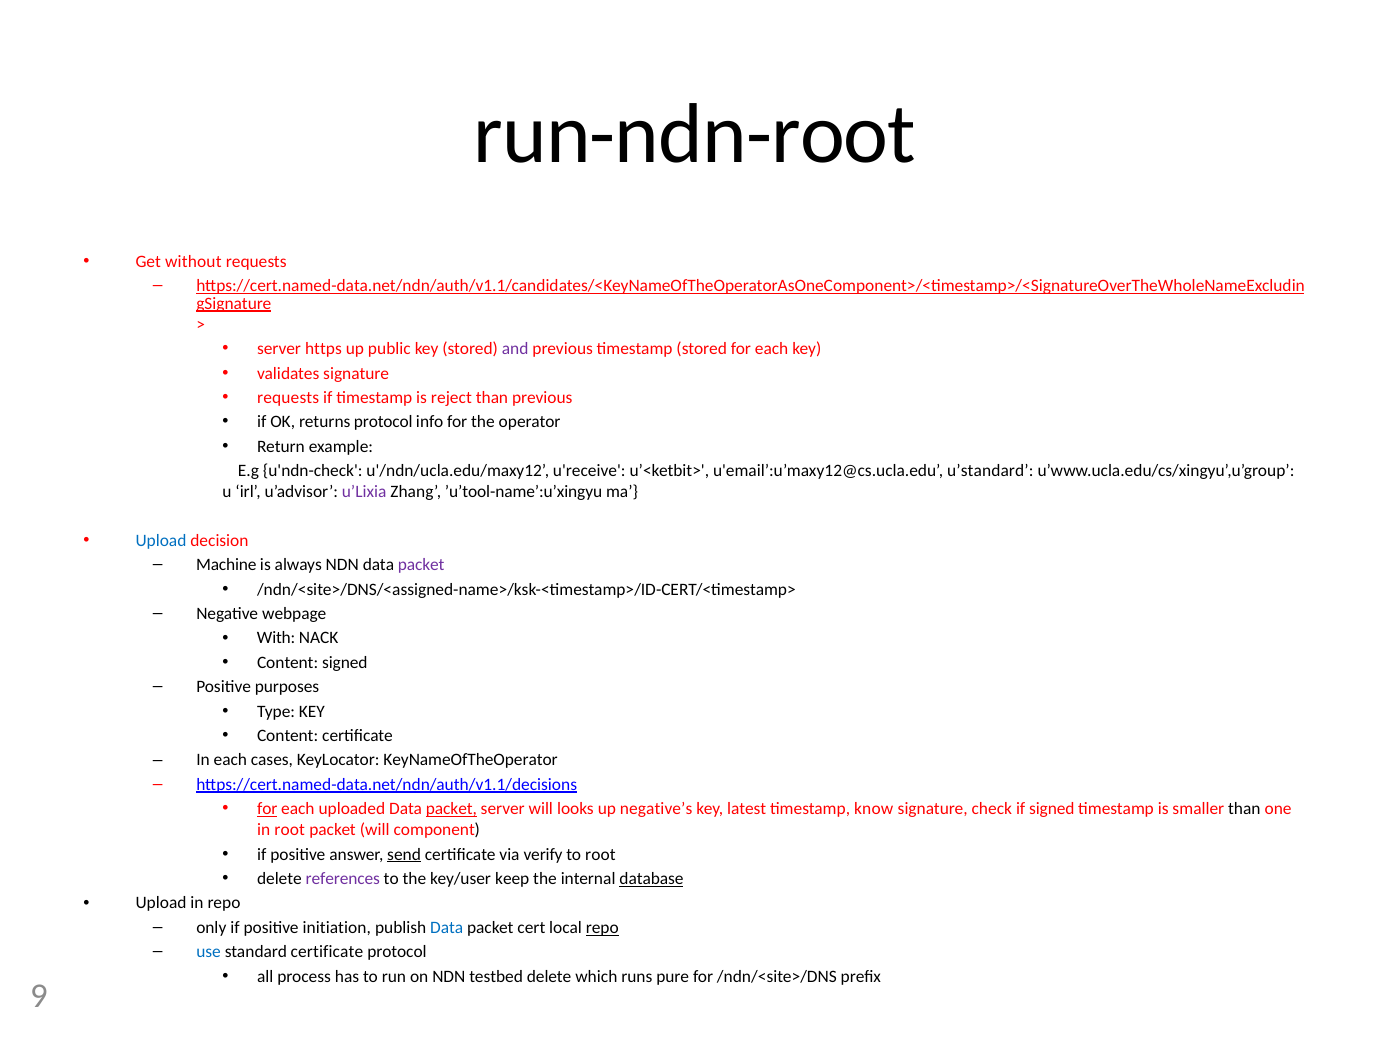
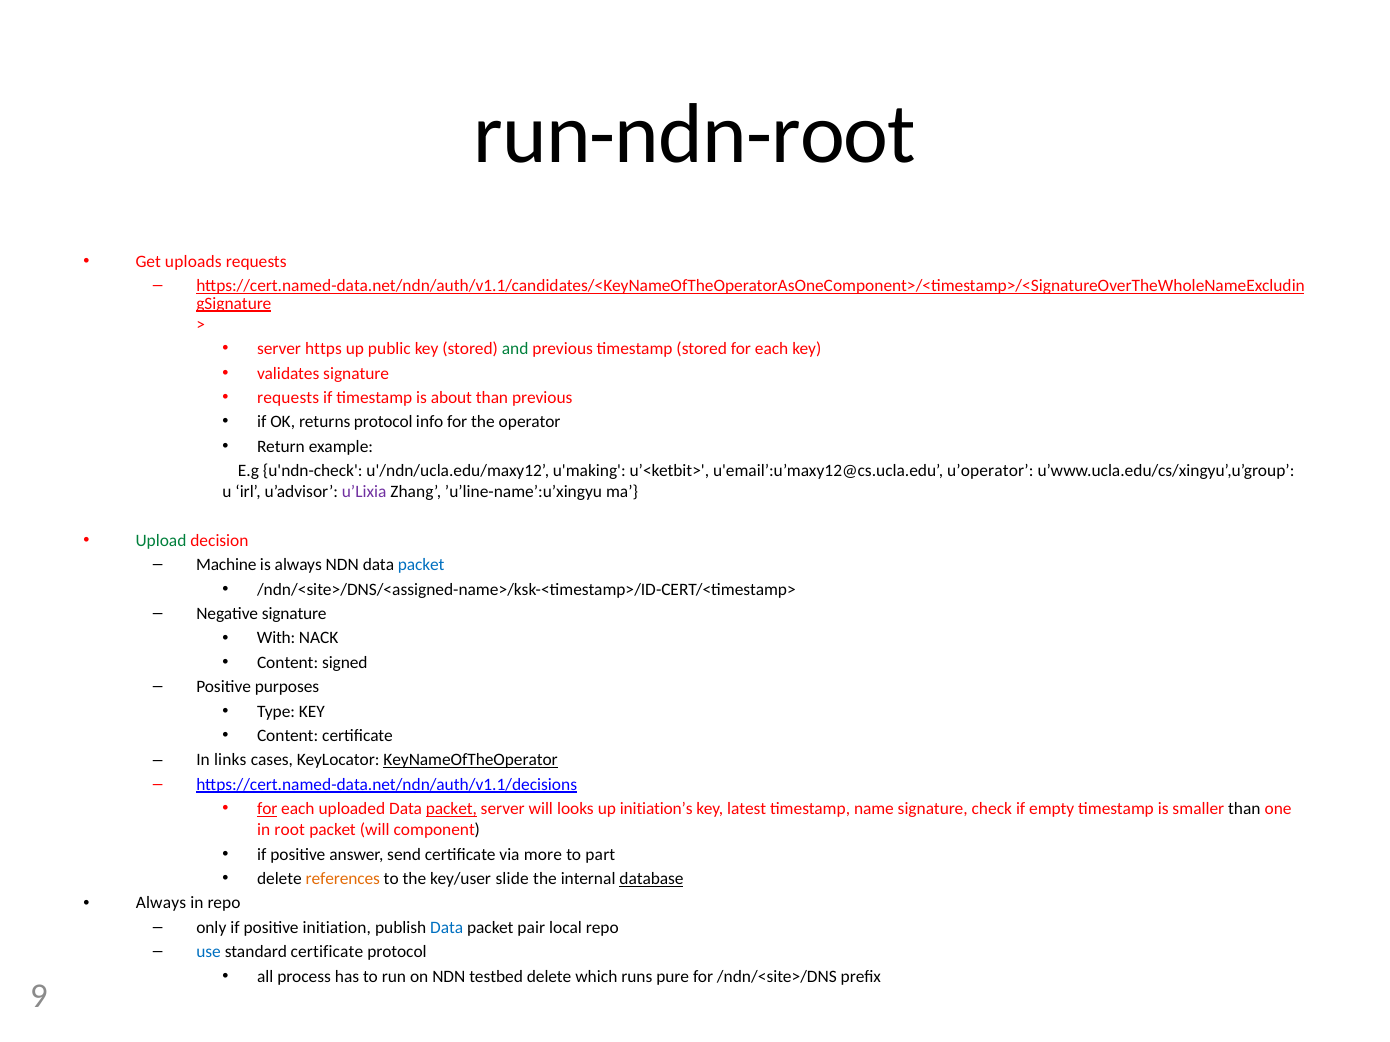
without: without -> uploads (193, 262)
and colour: purple -> green (515, 349)
reject: reject -> about (451, 398)
u'receive: u'receive -> u'making (589, 471)
u’standard: u’standard -> u’operator (990, 471)
’u’tool-name’:u’xingyu: ’u’tool-name’:u’xingyu -> ’u’line-name’:u’xingyu (524, 492)
Upload colour: blue -> green (161, 541)
packet colour: purple -> blue (421, 565)
Negative webpage: webpage -> signature (294, 614)
In each: each -> links (230, 761)
KeyNameOfTheOperator underline: none -> present (471, 761)
negative’s: negative’s -> initiation’s (656, 810)
know: know -> name (874, 810)
if signed: signed -> empty (1052, 810)
send underline: present -> none (404, 855)
verify: verify -> more (543, 855)
to root: root -> part (600, 855)
references colour: purple -> orange (343, 879)
keep: keep -> slide (512, 879)
Upload: Upload -> Always (161, 904)
cert: cert -> pair (531, 928)
repo underline: present -> none (602, 928)
